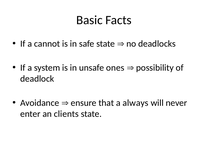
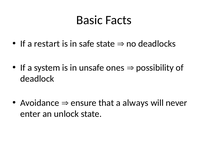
cannot: cannot -> restart (47, 44)
clients: clients -> unlock (66, 114)
